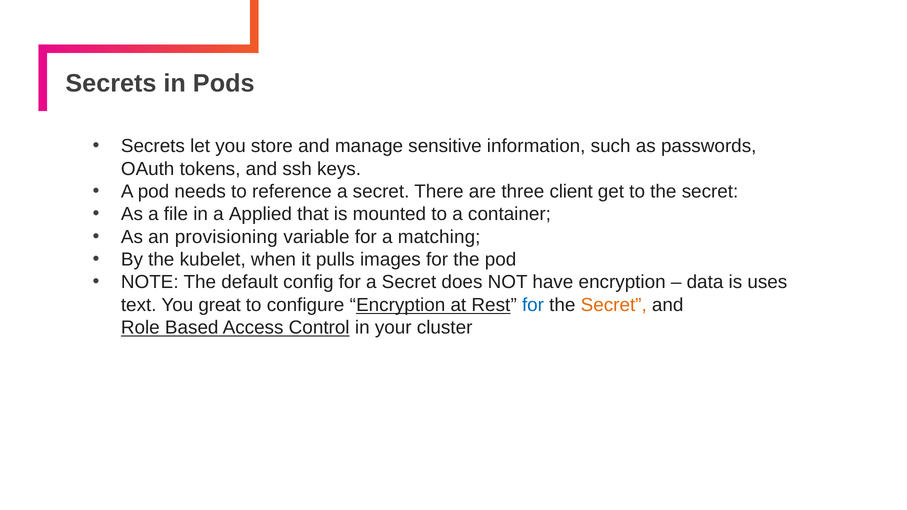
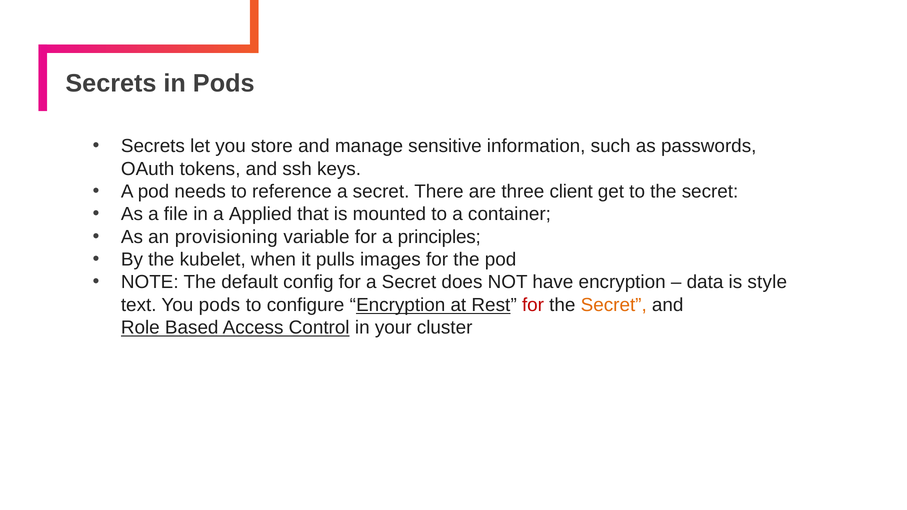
matching: matching -> principles (439, 237)
uses: uses -> style (767, 282)
You great: great -> pods (219, 305)
for colour: blue -> red (533, 305)
